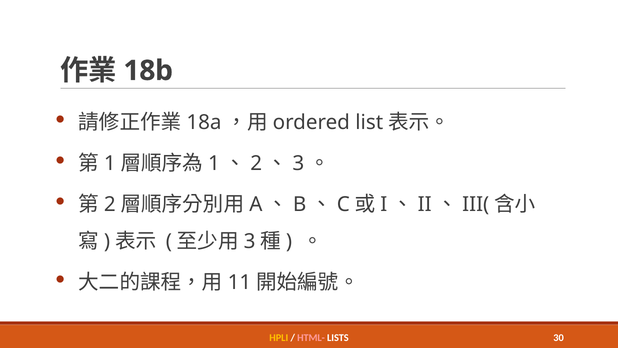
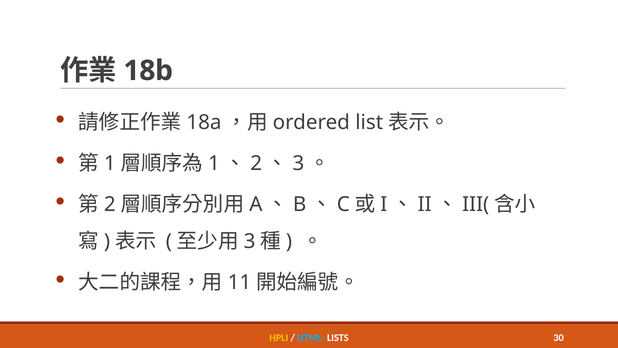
HTML- colour: pink -> light blue (311, 337)
